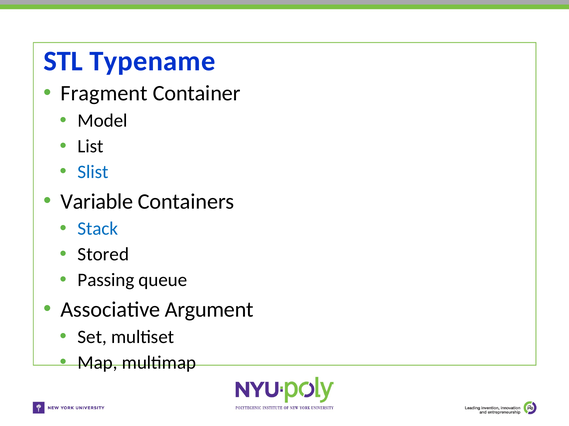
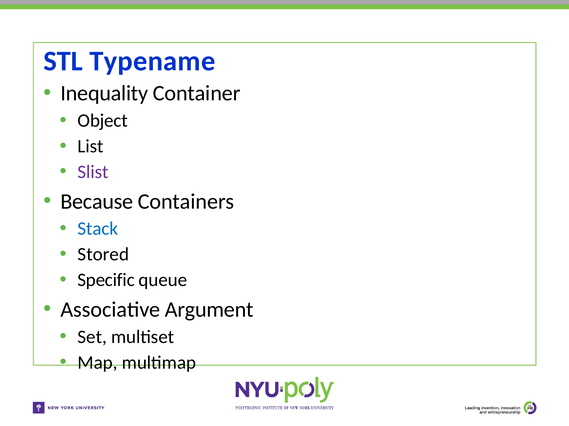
Fragment: Fragment -> Inequality (104, 94)
Model: Model -> Object (103, 121)
Slist colour: blue -> purple (93, 172)
Variable: Variable -> Because (97, 202)
Passing: Passing -> Specific (106, 281)
